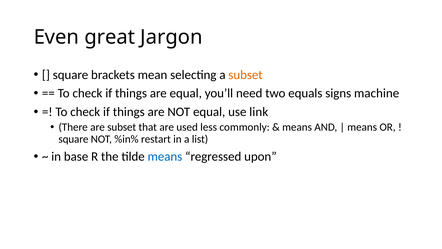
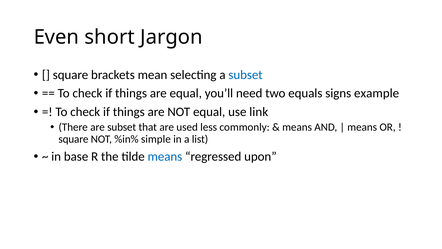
great: great -> short (110, 37)
subset colour: orange -> blue (246, 75)
machine: machine -> example (377, 93)
restart: restart -> simple (156, 139)
